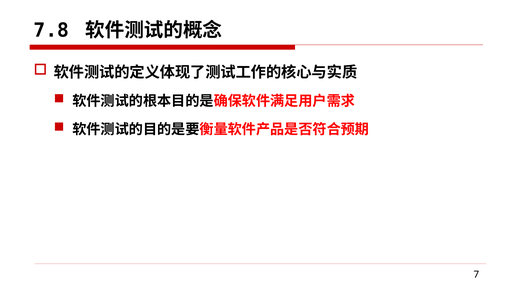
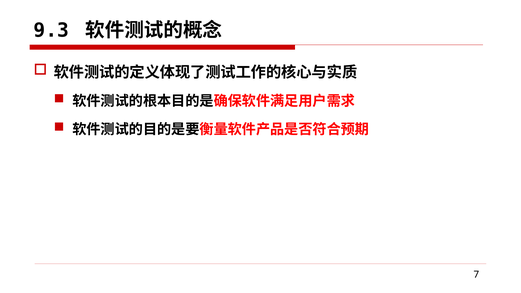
7.8: 7.8 -> 9.3 (51, 30)
